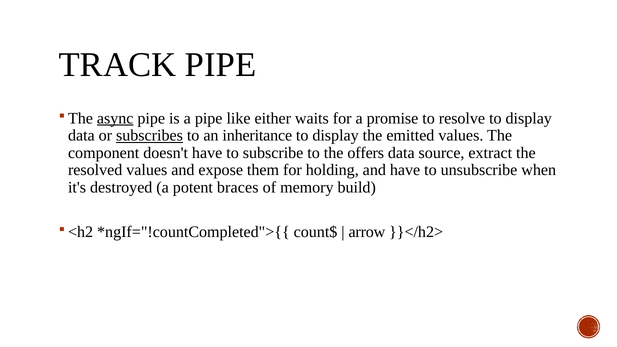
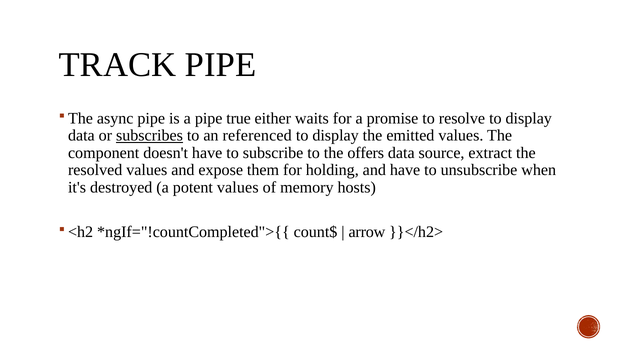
async underline: present -> none (115, 118)
like: like -> true (239, 118)
inheritance: inheritance -> referenced (257, 136)
potent braces: braces -> values (238, 188)
build: build -> hosts (357, 188)
